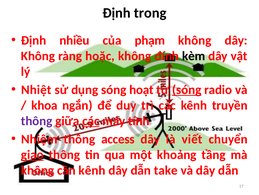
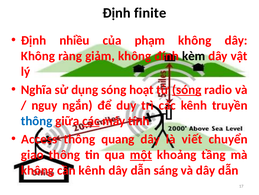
trong: trong -> finite (150, 13)
hoặc: hoặc -> giảm (100, 56)
Nhiệt: Nhiệt -> Nghĩa (36, 89)
khoa: khoa -> nguy (44, 105)
thông colour: purple -> blue (37, 120)
Nhiệm: Nhiệm -> Access (39, 139)
access: access -> quang (118, 139)
giao underline: present -> none (32, 154)
một underline: none -> present (141, 154)
take: take -> sáng (166, 170)
